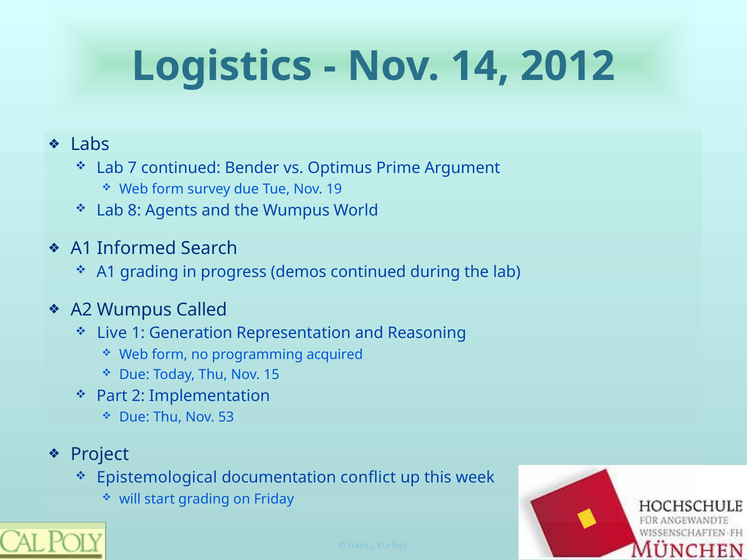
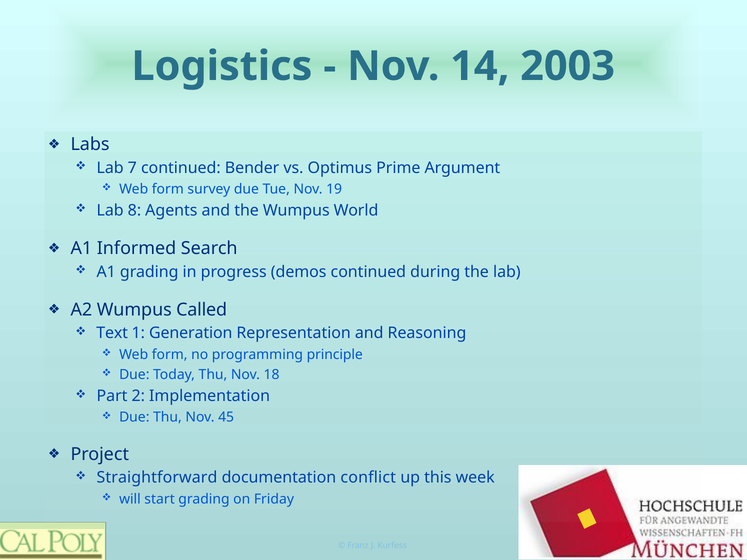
2012: 2012 -> 2003 (568, 66)
Live: Live -> Text (112, 333)
acquired: acquired -> principle (335, 355)
15: 15 -> 18 (272, 375)
53: 53 -> 45 (226, 418)
Epistemological: Epistemological -> Straightforward (157, 478)
